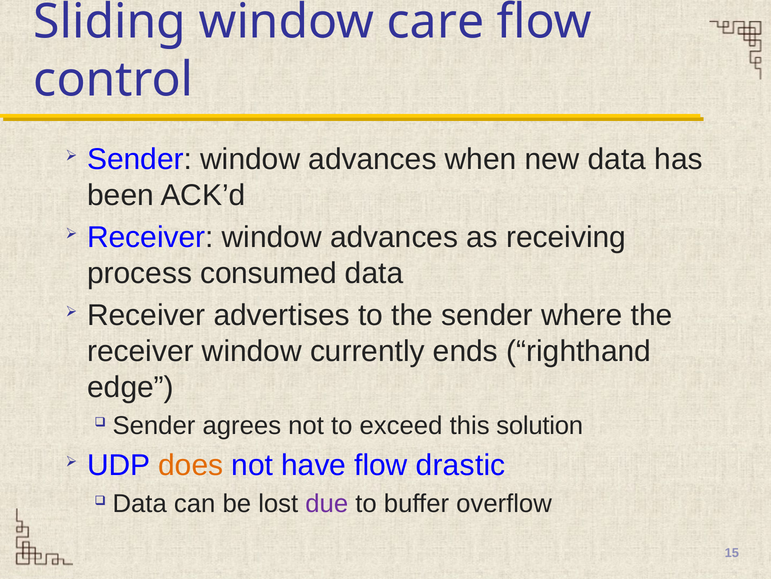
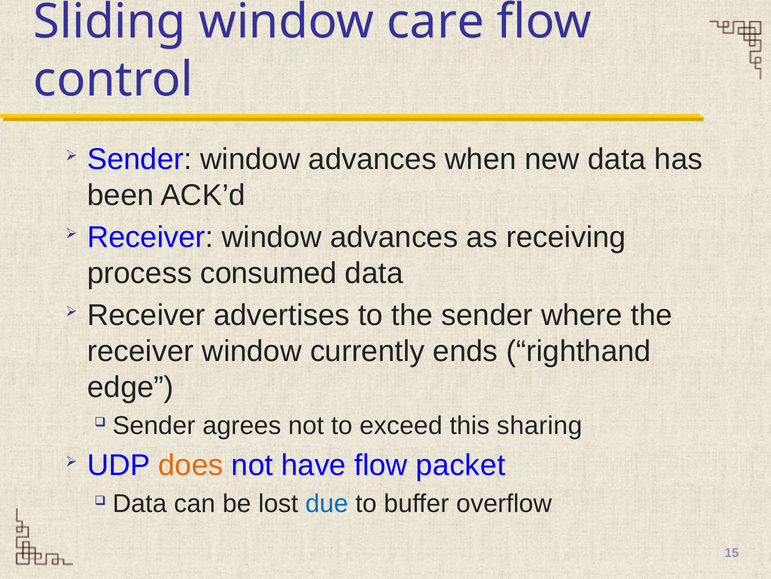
solution: solution -> sharing (539, 425)
drastic: drastic -> packet (461, 465)
due colour: purple -> blue (327, 503)
